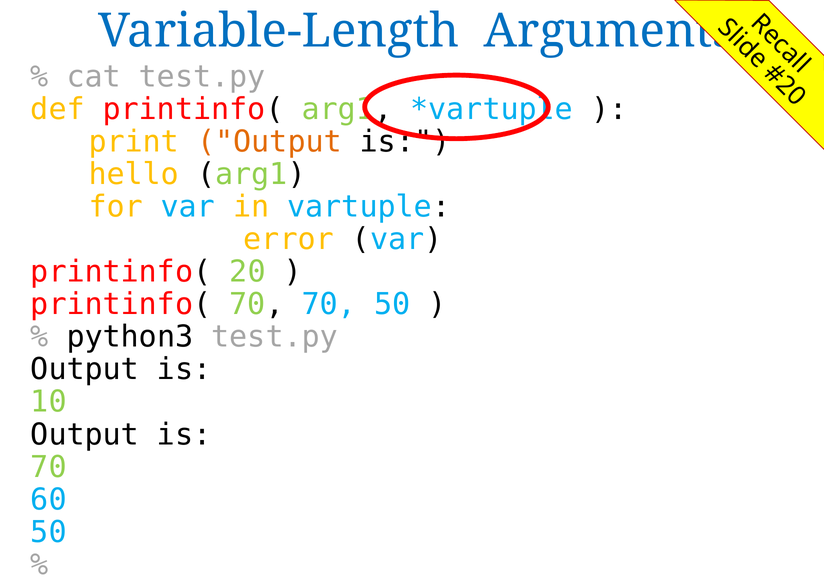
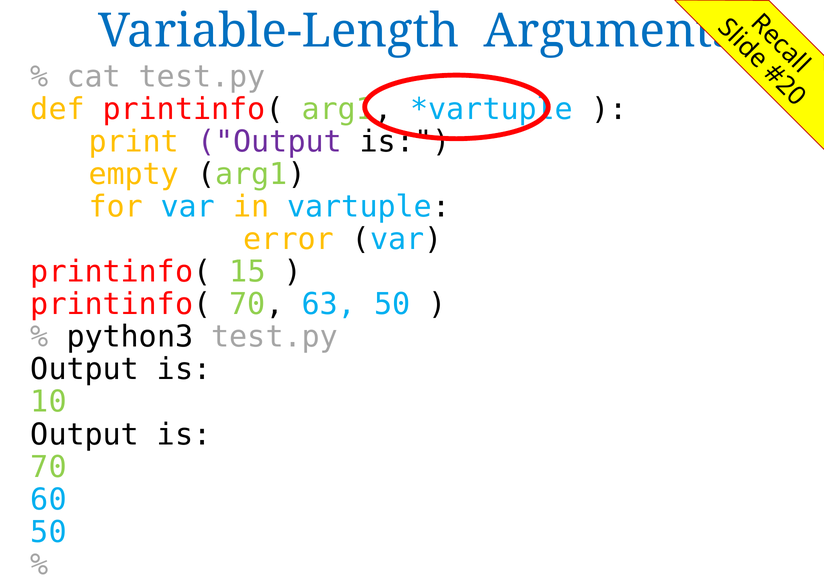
Output colour: orange -> purple (269, 142)
hello: hello -> empty (134, 174)
20: 20 -> 15 (248, 272)
70 70: 70 -> 63 (329, 304)
